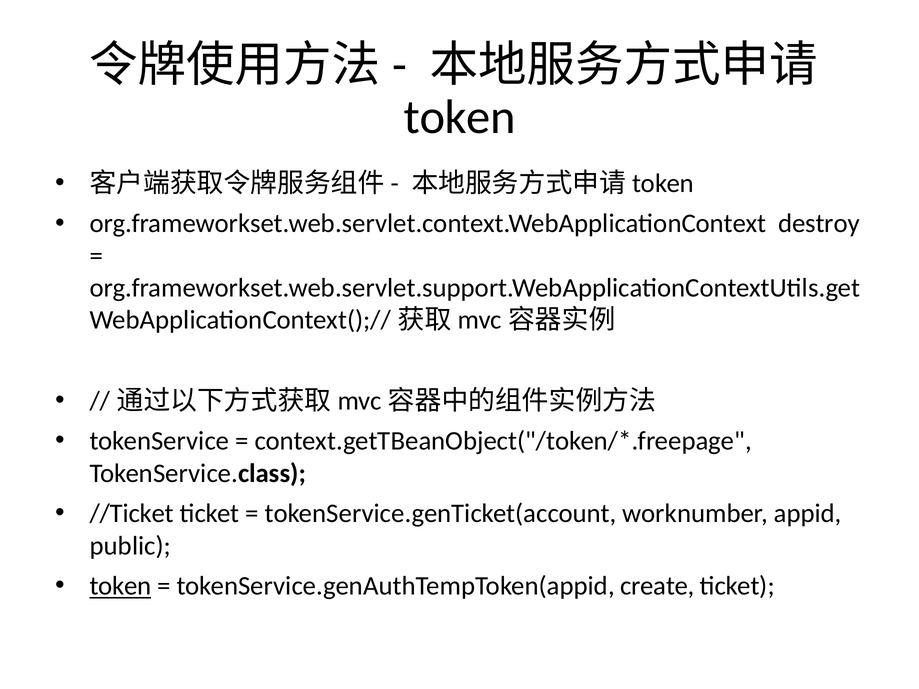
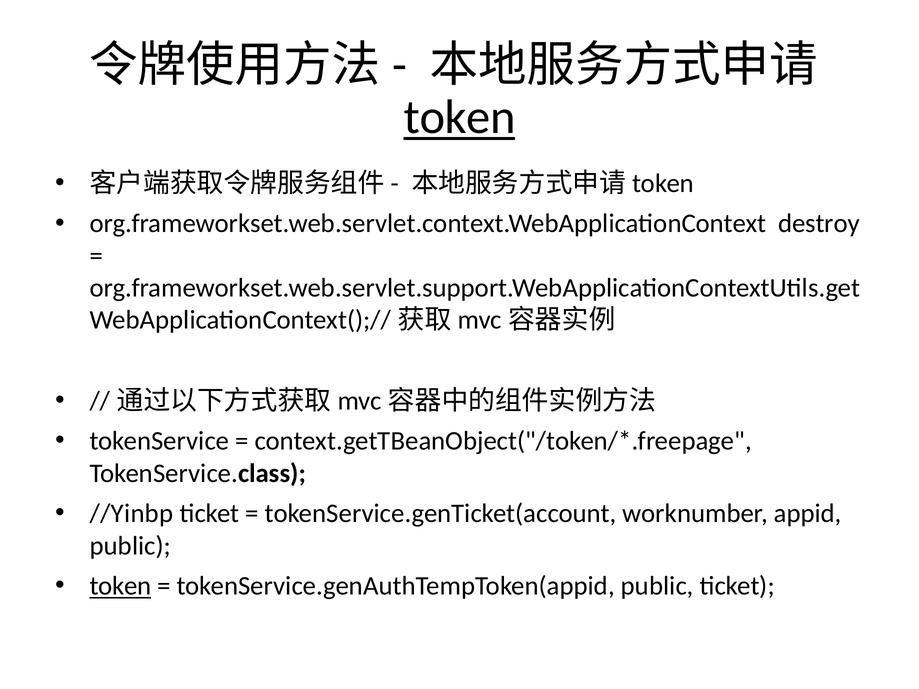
token underline: none -> present (460, 118)
//Ticket: //Ticket -> //Yinbp (132, 514)
tokenService.genAuthTempToken(appid create: create -> public (657, 586)
